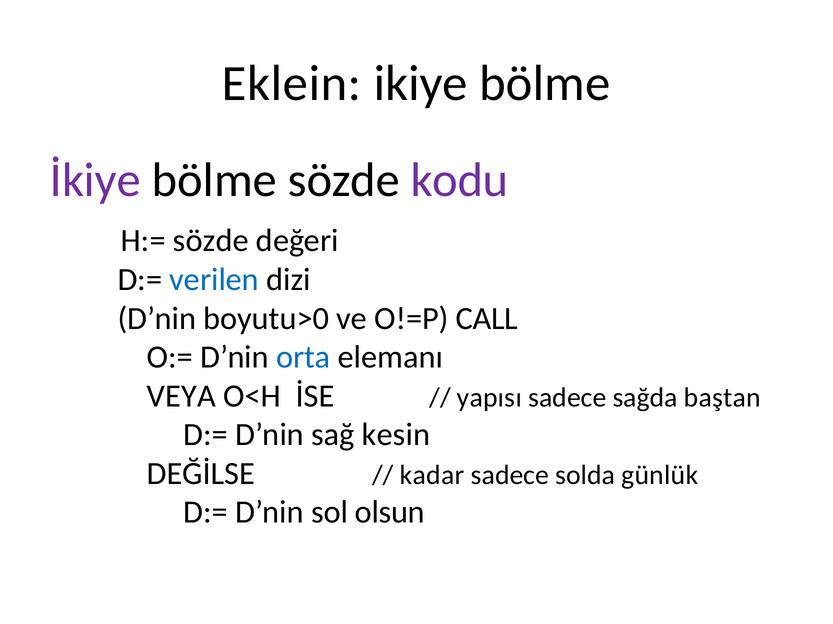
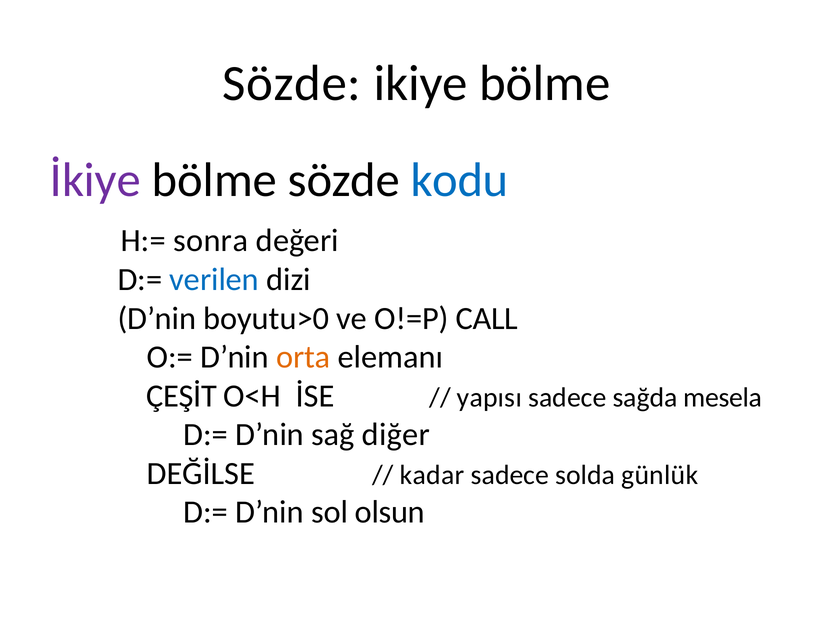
Eklein: Eklein -> Sözde (292, 83)
kodu colour: purple -> blue (460, 180)
H:= sözde: sözde -> sonra (211, 241)
orta colour: blue -> orange (303, 358)
VEYA: VEYA -> ÇEŞİT (182, 396)
baştan: baştan -> mesela (723, 398)
kesin: kesin -> diğer (396, 435)
